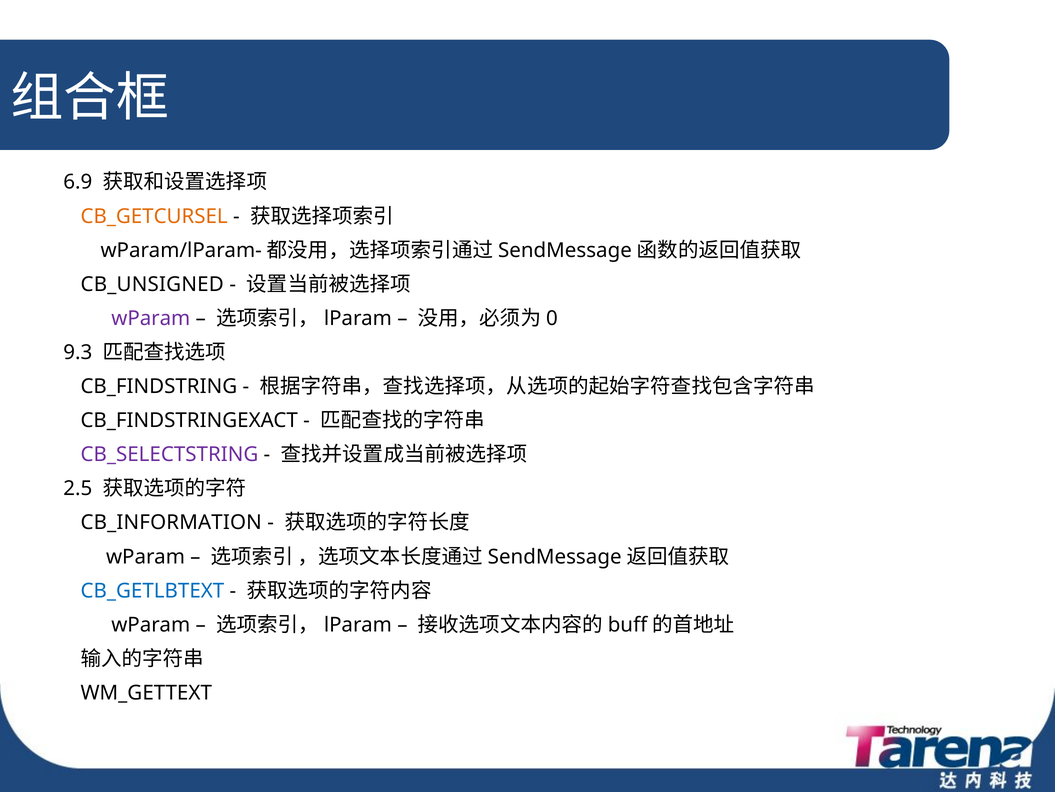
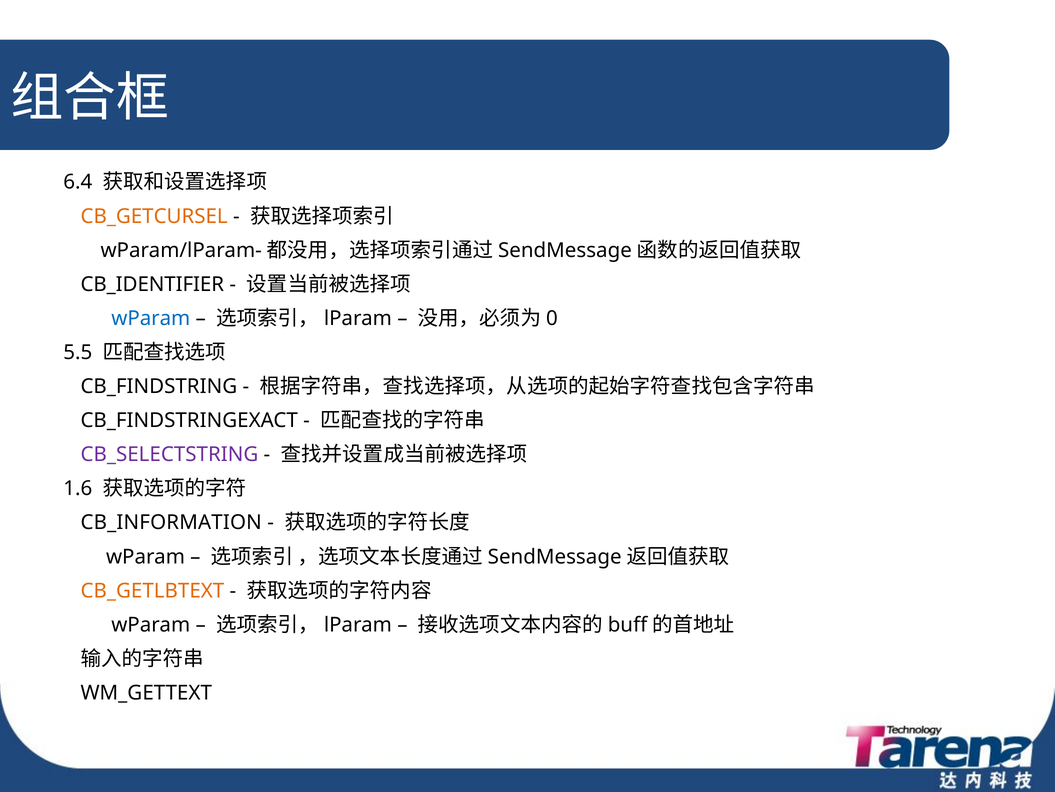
6.9: 6.9 -> 6.4 (78, 182)
CB_UNSIGNED: CB_UNSIGNED -> CB_IDENTIFIER (152, 284)
wParam colour: purple -> blue (151, 318)
9.3: 9.3 -> 5.5 (78, 352)
2.5: 2.5 -> 1.6 (78, 488)
CB_GETLBTEXT colour: blue -> orange (152, 590)
